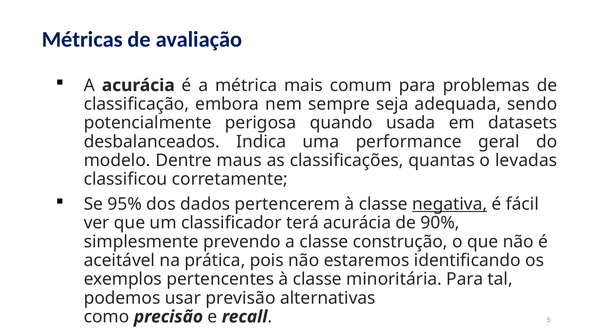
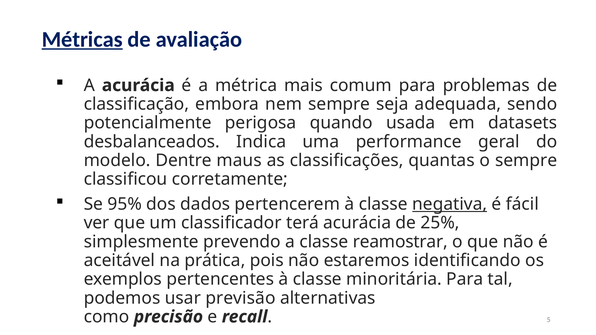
Métricas underline: none -> present (82, 39)
o levadas: levadas -> sempre (526, 161)
90%: 90% -> 25% (440, 223)
construção: construção -> reamostrar (400, 242)
